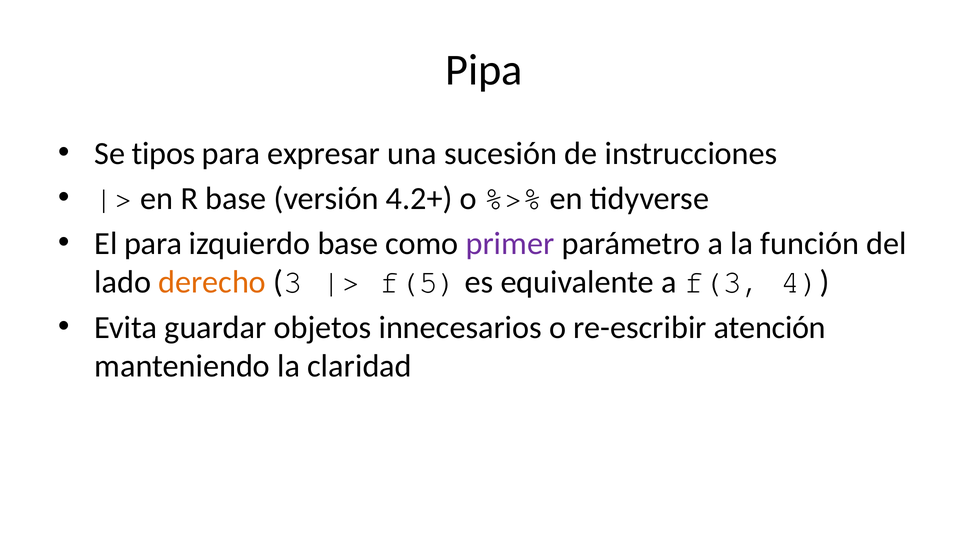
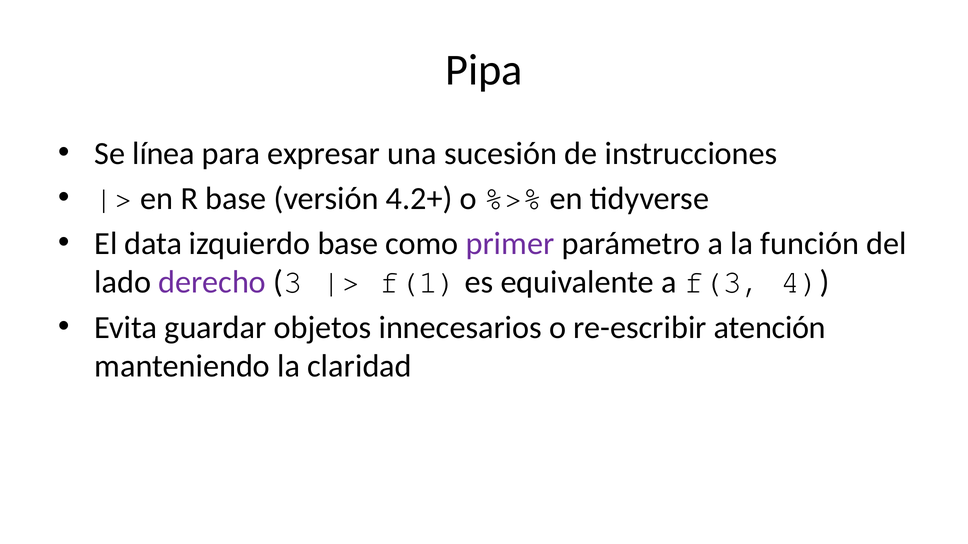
tipos: tipos -> línea (164, 154)
El para: para -> data (153, 244)
derecho colour: orange -> purple (212, 283)
f(5: f(5 -> f(1 (419, 283)
